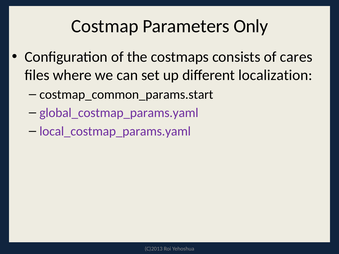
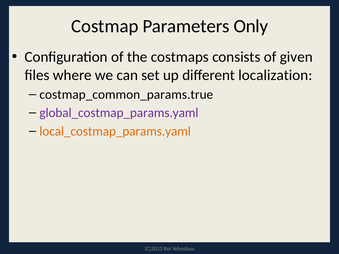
cares: cares -> given (296, 57)
costmap_common_params.start: costmap_common_params.start -> costmap_common_params.true (126, 95)
local_costmap_params.yaml colour: purple -> orange (115, 131)
